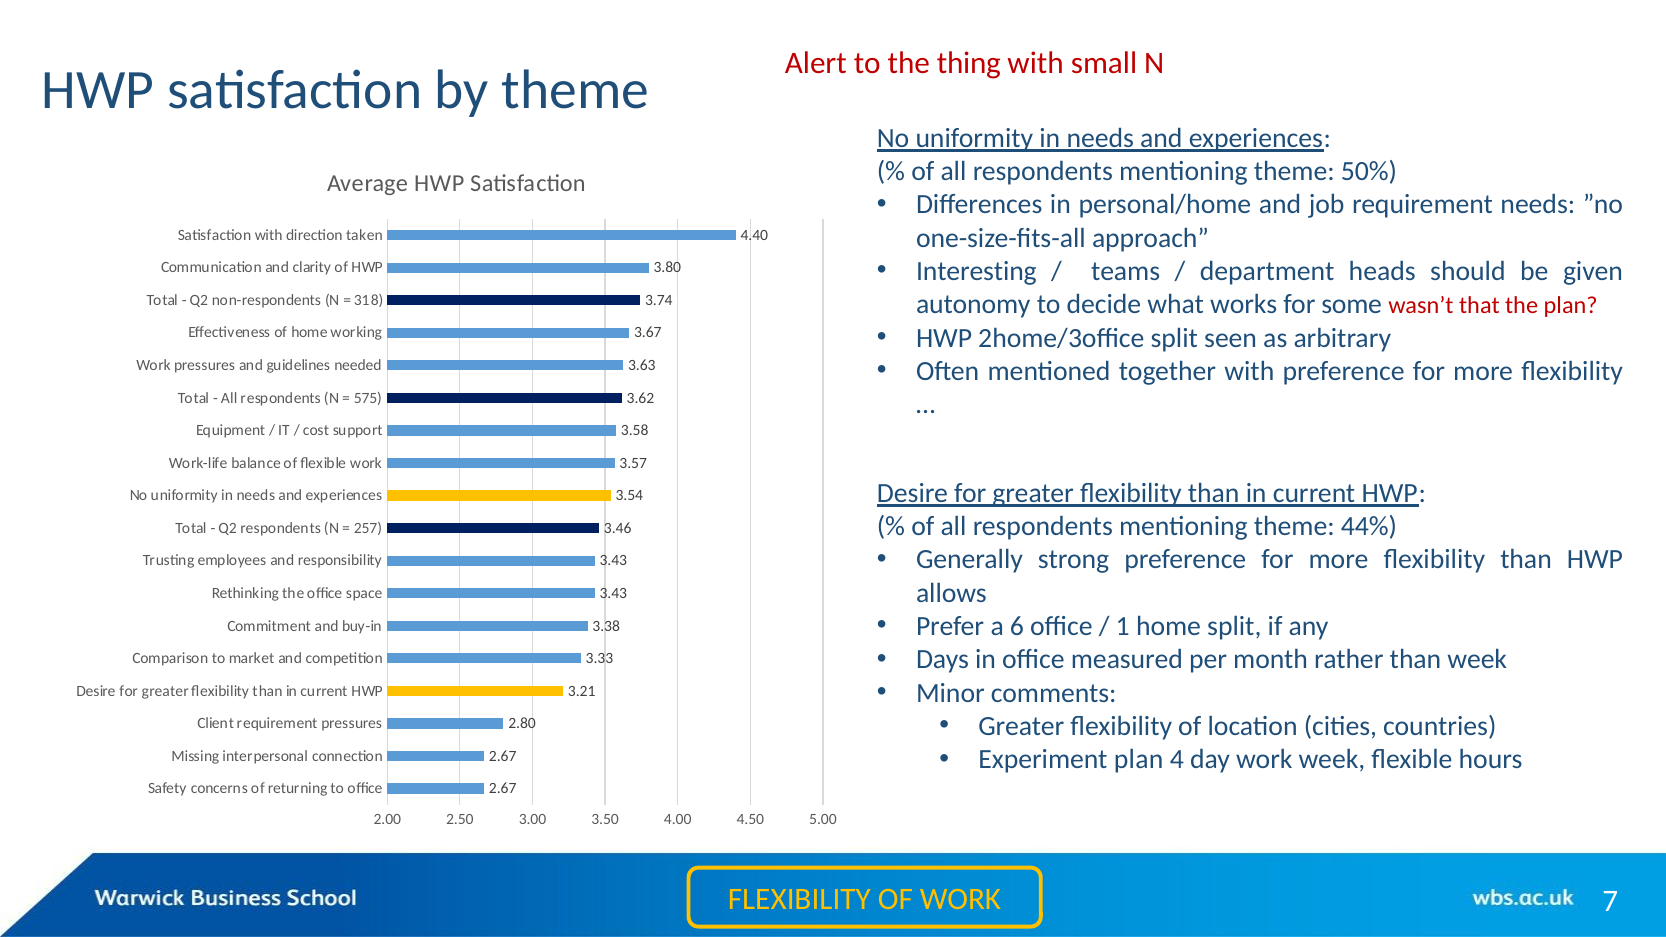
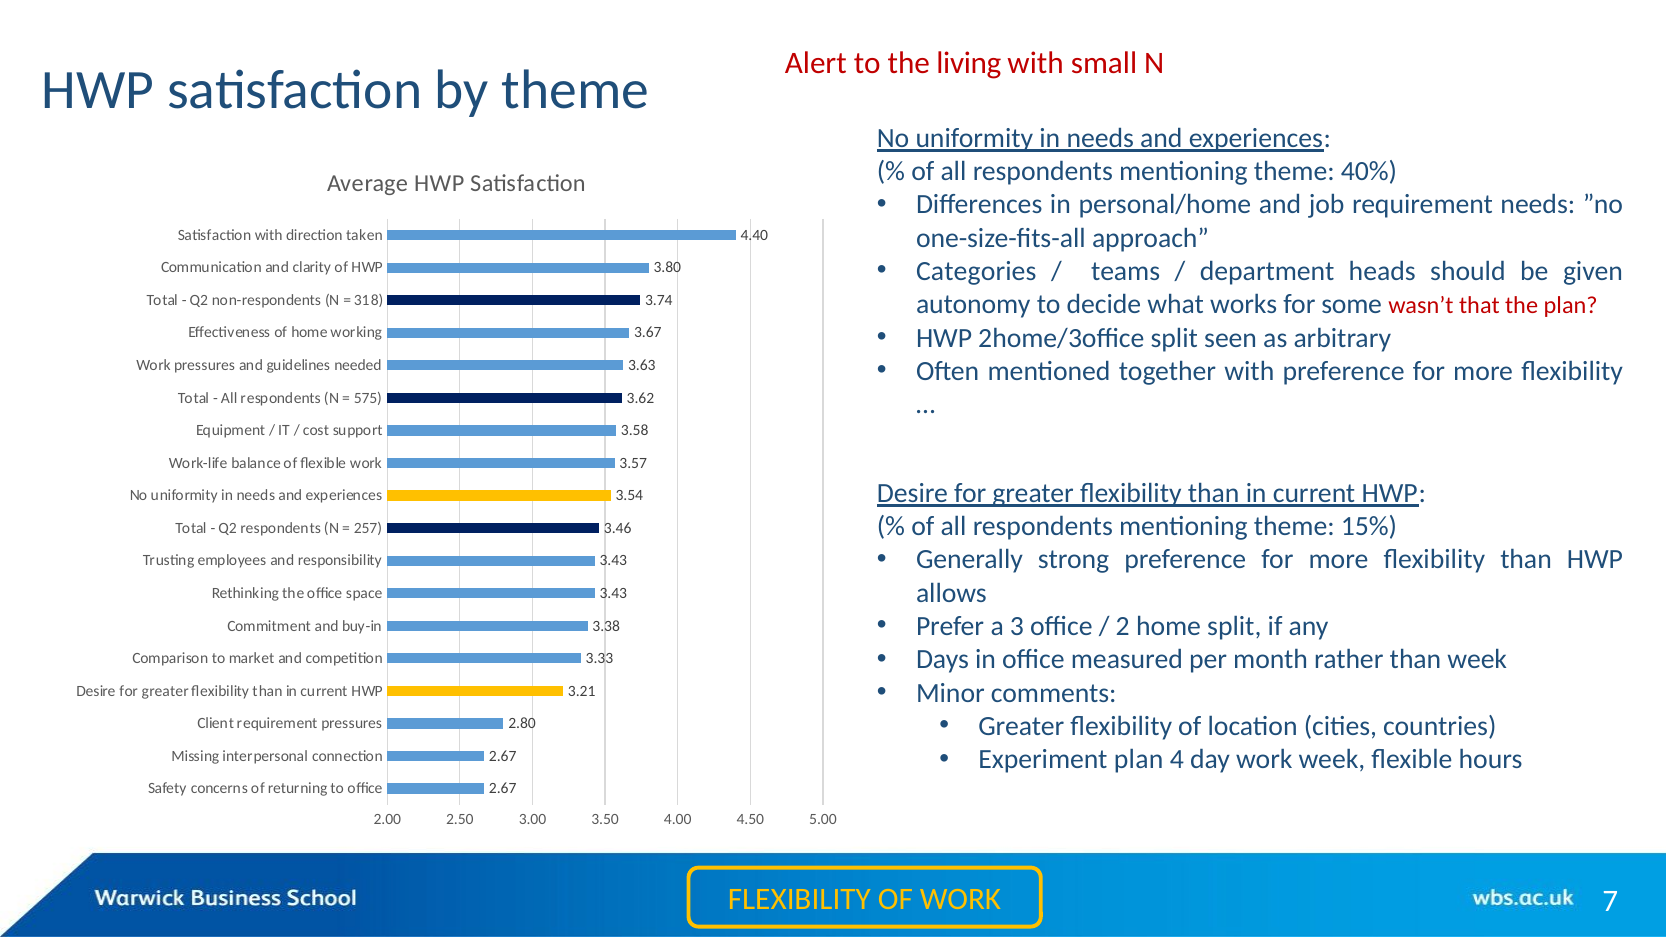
thing: thing -> living (969, 63)
50%: 50% -> 40% (1369, 171)
Interesting: Interesting -> Categories (976, 271)
44%: 44% -> 15% (1369, 527)
6: 6 -> 3 (1017, 627)
1: 1 -> 2 (1123, 627)
